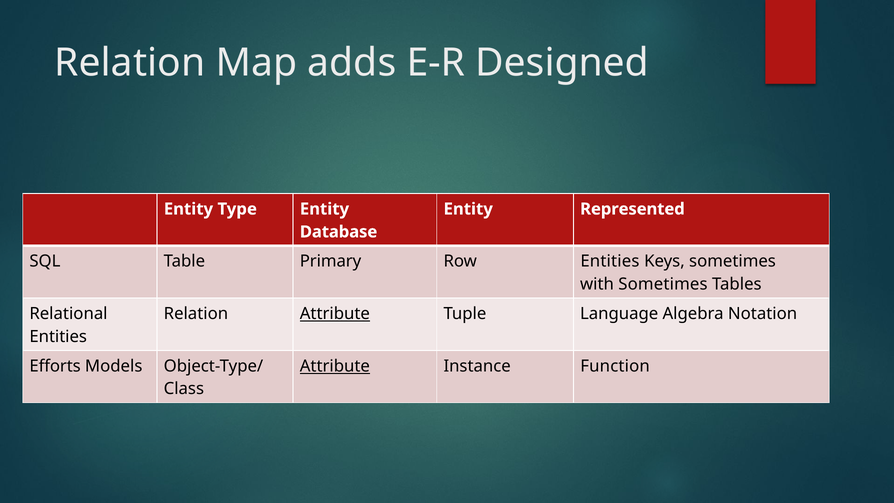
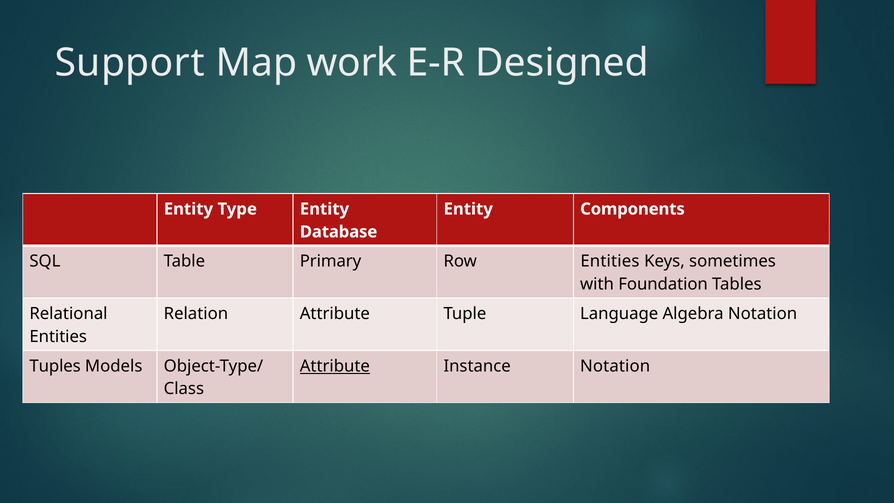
Relation: Relation -> Support (130, 63)
adds: adds -> work (352, 63)
Represented: Represented -> Components (632, 209)
with Sometimes: Sometimes -> Foundation (663, 284)
Attribute underline: present -> none (335, 314)
Efforts: Efforts -> Tuples (55, 366)
Instance Function: Function -> Notation (615, 366)
